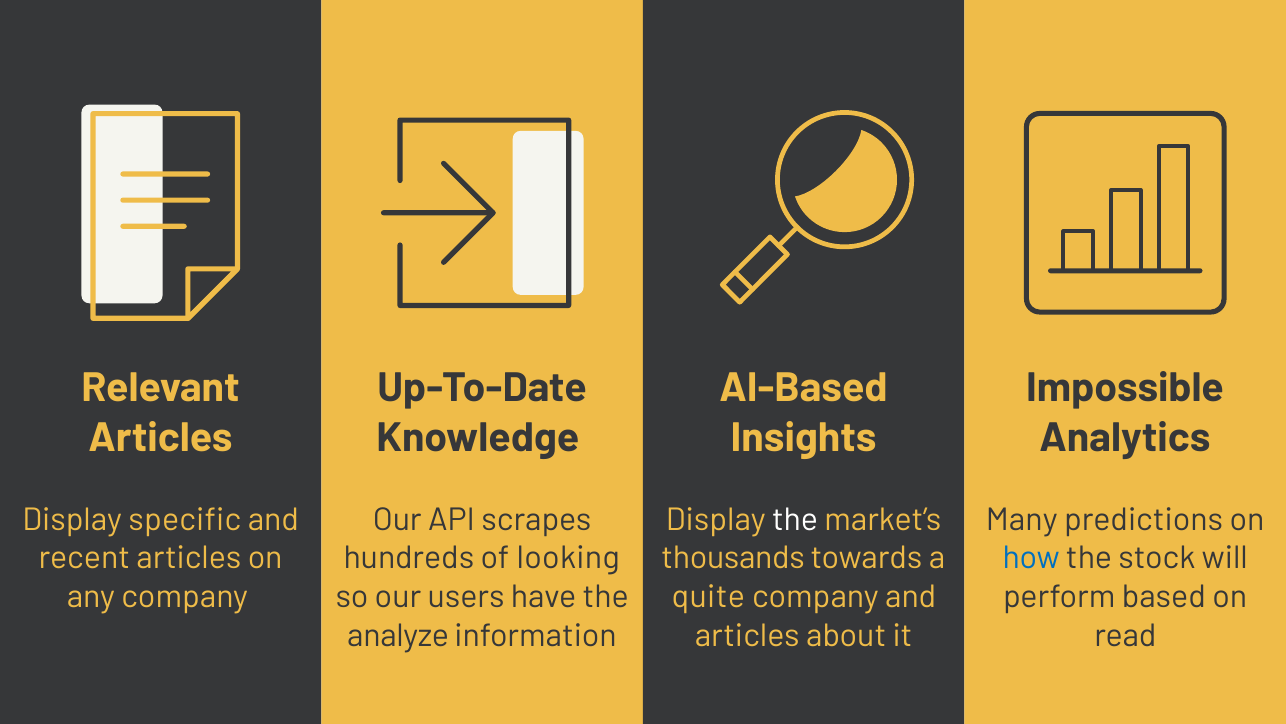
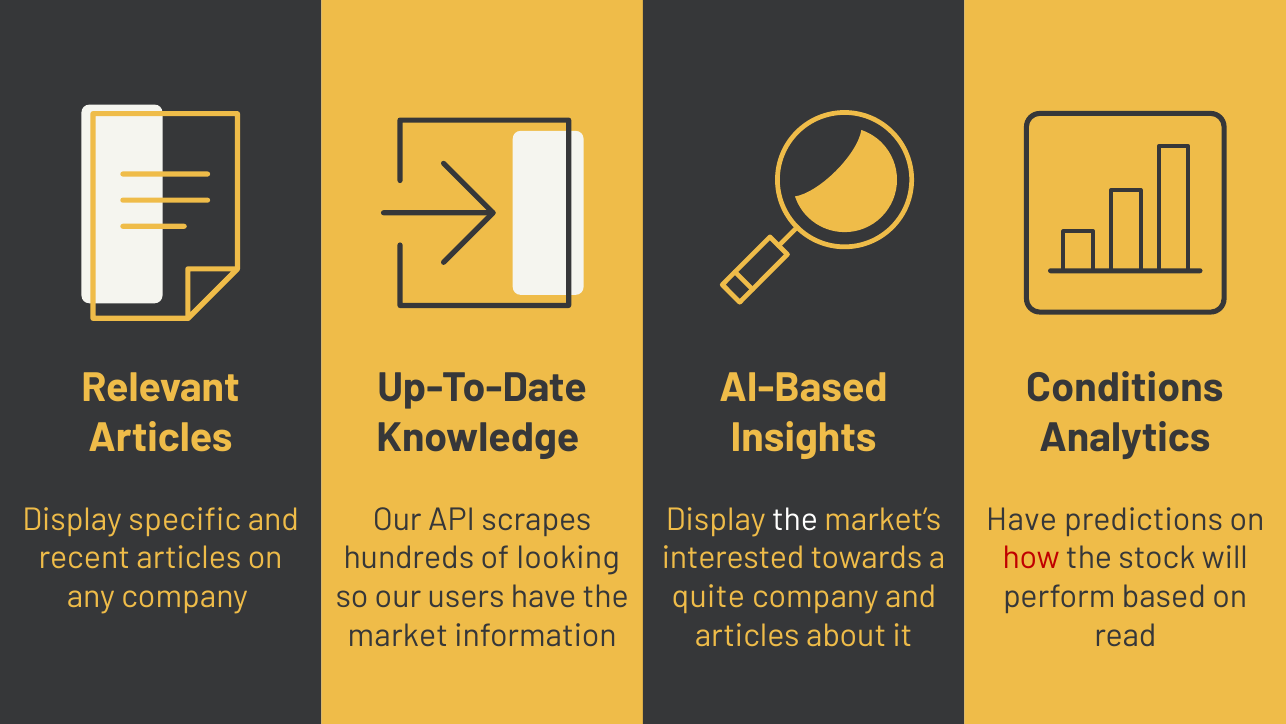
Impossible: Impossible -> Conditions (1125, 388)
Many: Many -> Have (1022, 519)
thousands: thousands -> interested (733, 558)
how colour: blue -> red (1031, 558)
analyze: analyze -> market (398, 635)
